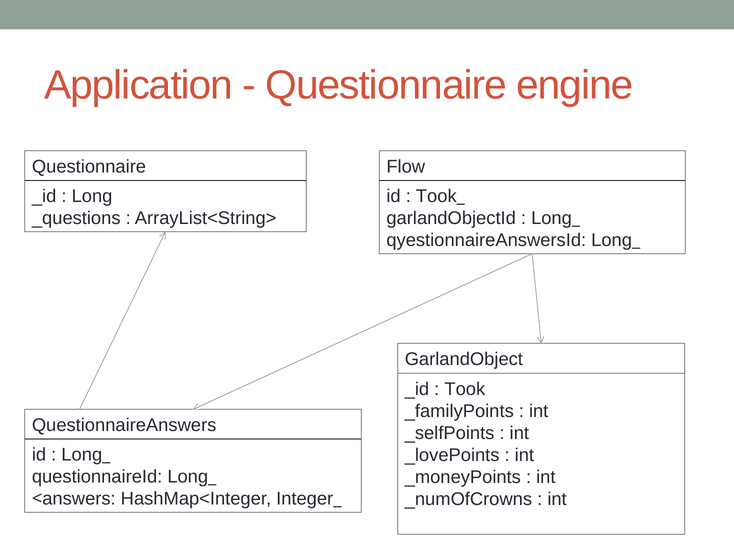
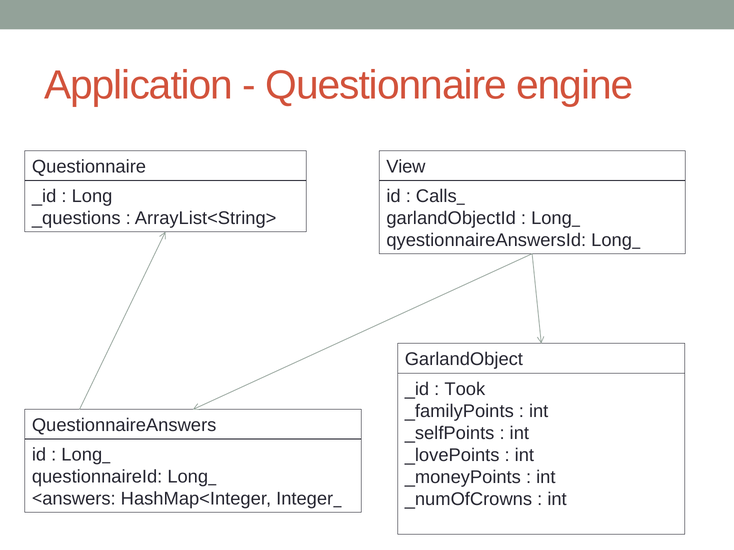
Flow: Flow -> View (406, 167)
Took: Took -> Calls (436, 197)
